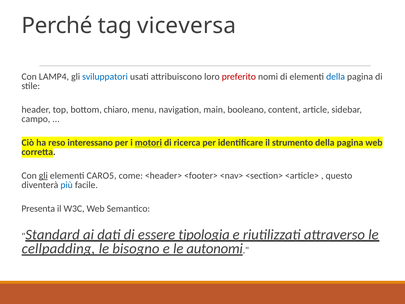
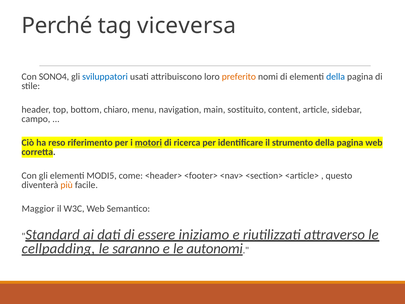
LAMP4: LAMP4 -> SONO4 (54, 77)
preferito colour: red -> orange (239, 77)
booleano: booleano -> sostituito (247, 110)
interessano: interessano -> riferimento (90, 143)
gli underline: present -> none (43, 176)
CARO5: CARO5 -> MODI5 (102, 176)
più colour: blue -> orange (67, 185)
Presenta: Presenta -> Maggior (38, 208)
tipologia: tipologia -> iniziamo (204, 234)
bisogno: bisogno -> saranno (136, 249)
